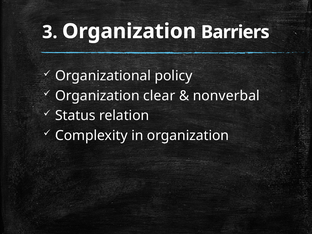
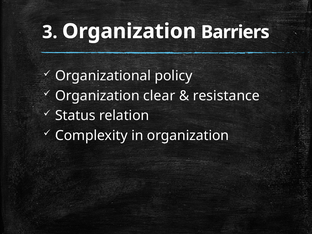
nonverbal: nonverbal -> resistance (226, 96)
